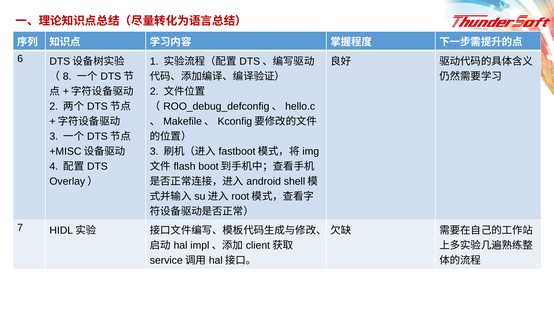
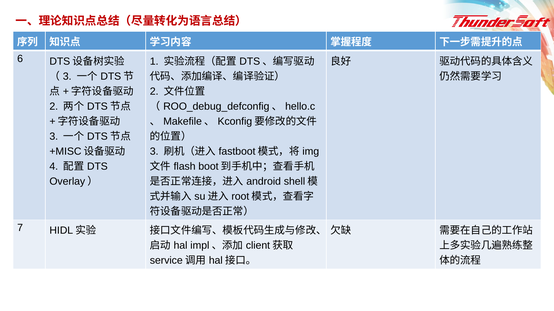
8: 8 -> 3 (67, 76)
